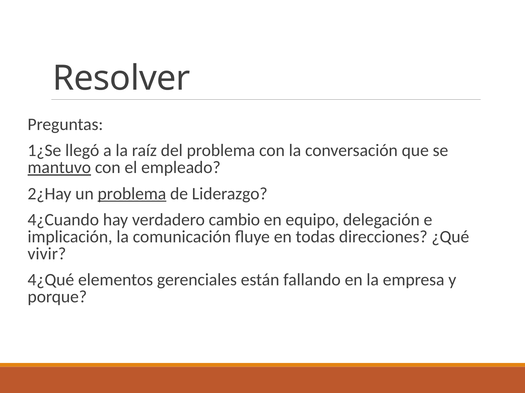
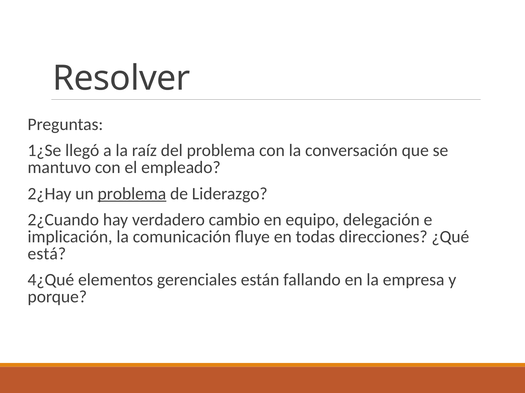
mantuvo underline: present -> none (59, 168)
4¿Cuando: 4¿Cuando -> 2¿Cuando (63, 220)
vivir: vivir -> está (47, 254)
